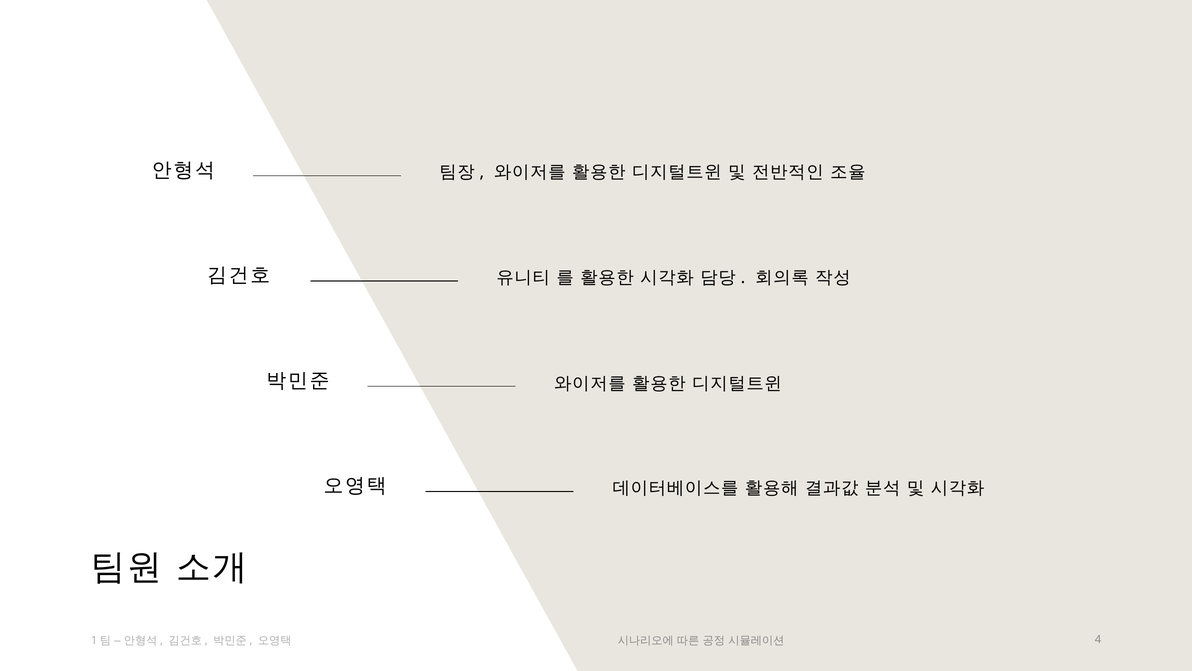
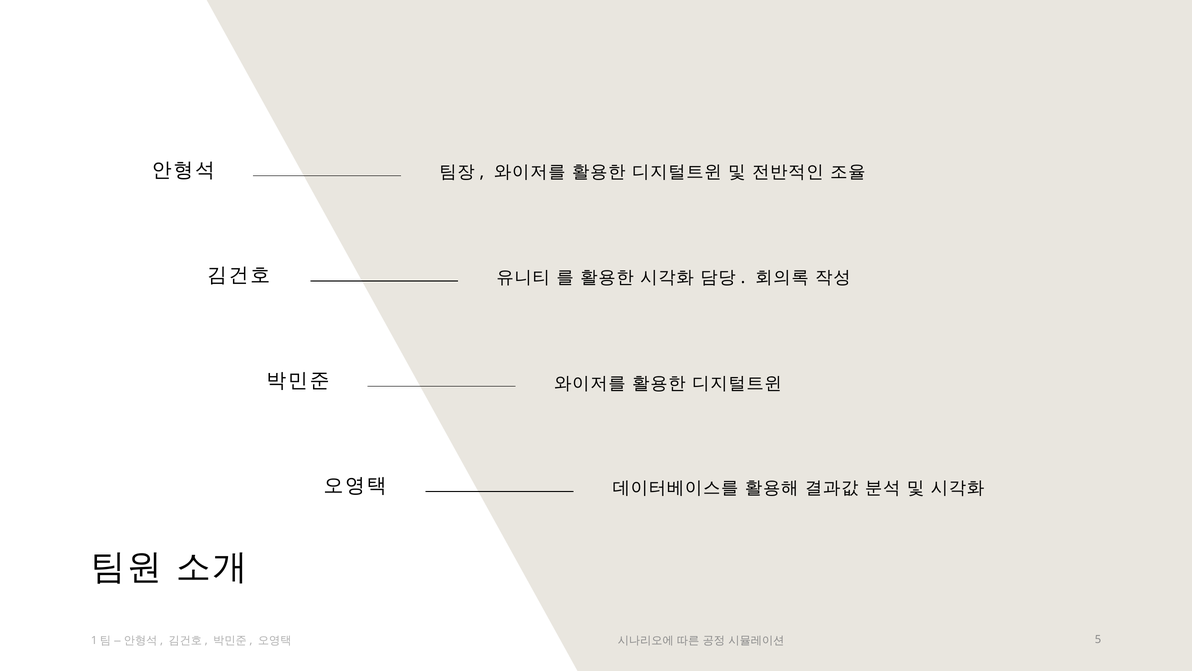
4: 4 -> 5 (1098, 639)
